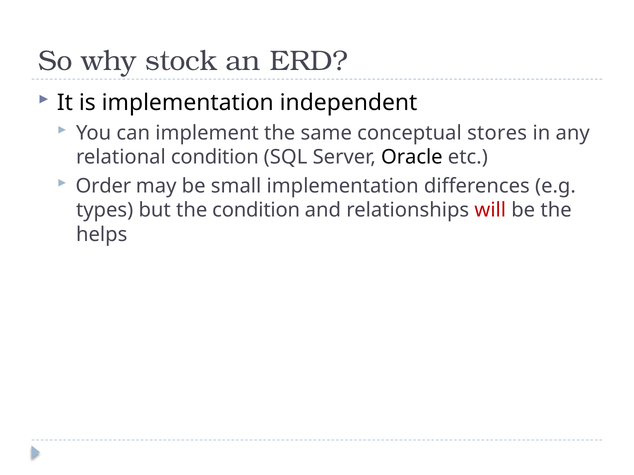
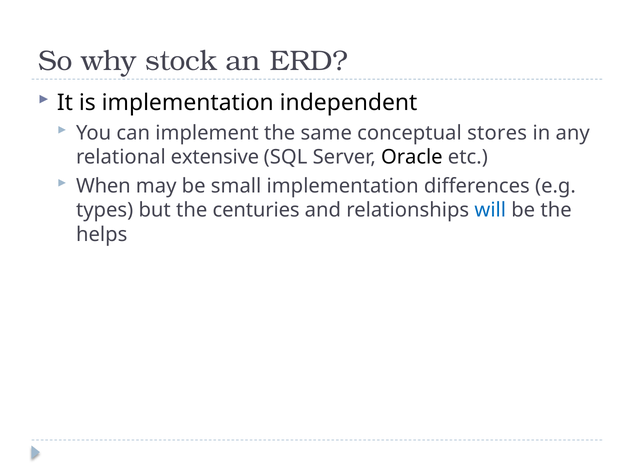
relational condition: condition -> extensive (215, 157)
Order: Order -> When (103, 186)
the condition: condition -> centuries (256, 210)
will colour: red -> blue (490, 210)
